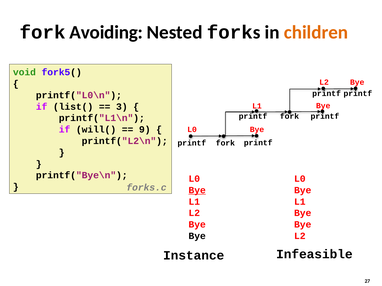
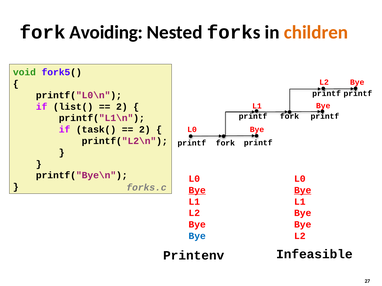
3: 3 -> 2 (122, 107)
will(: will( -> task( (96, 130)
9: 9 -> 2 (145, 130)
Bye underline: none -> present (303, 191)
Bye colour: black -> blue (197, 236)
Instance: Instance -> Printenv (194, 256)
